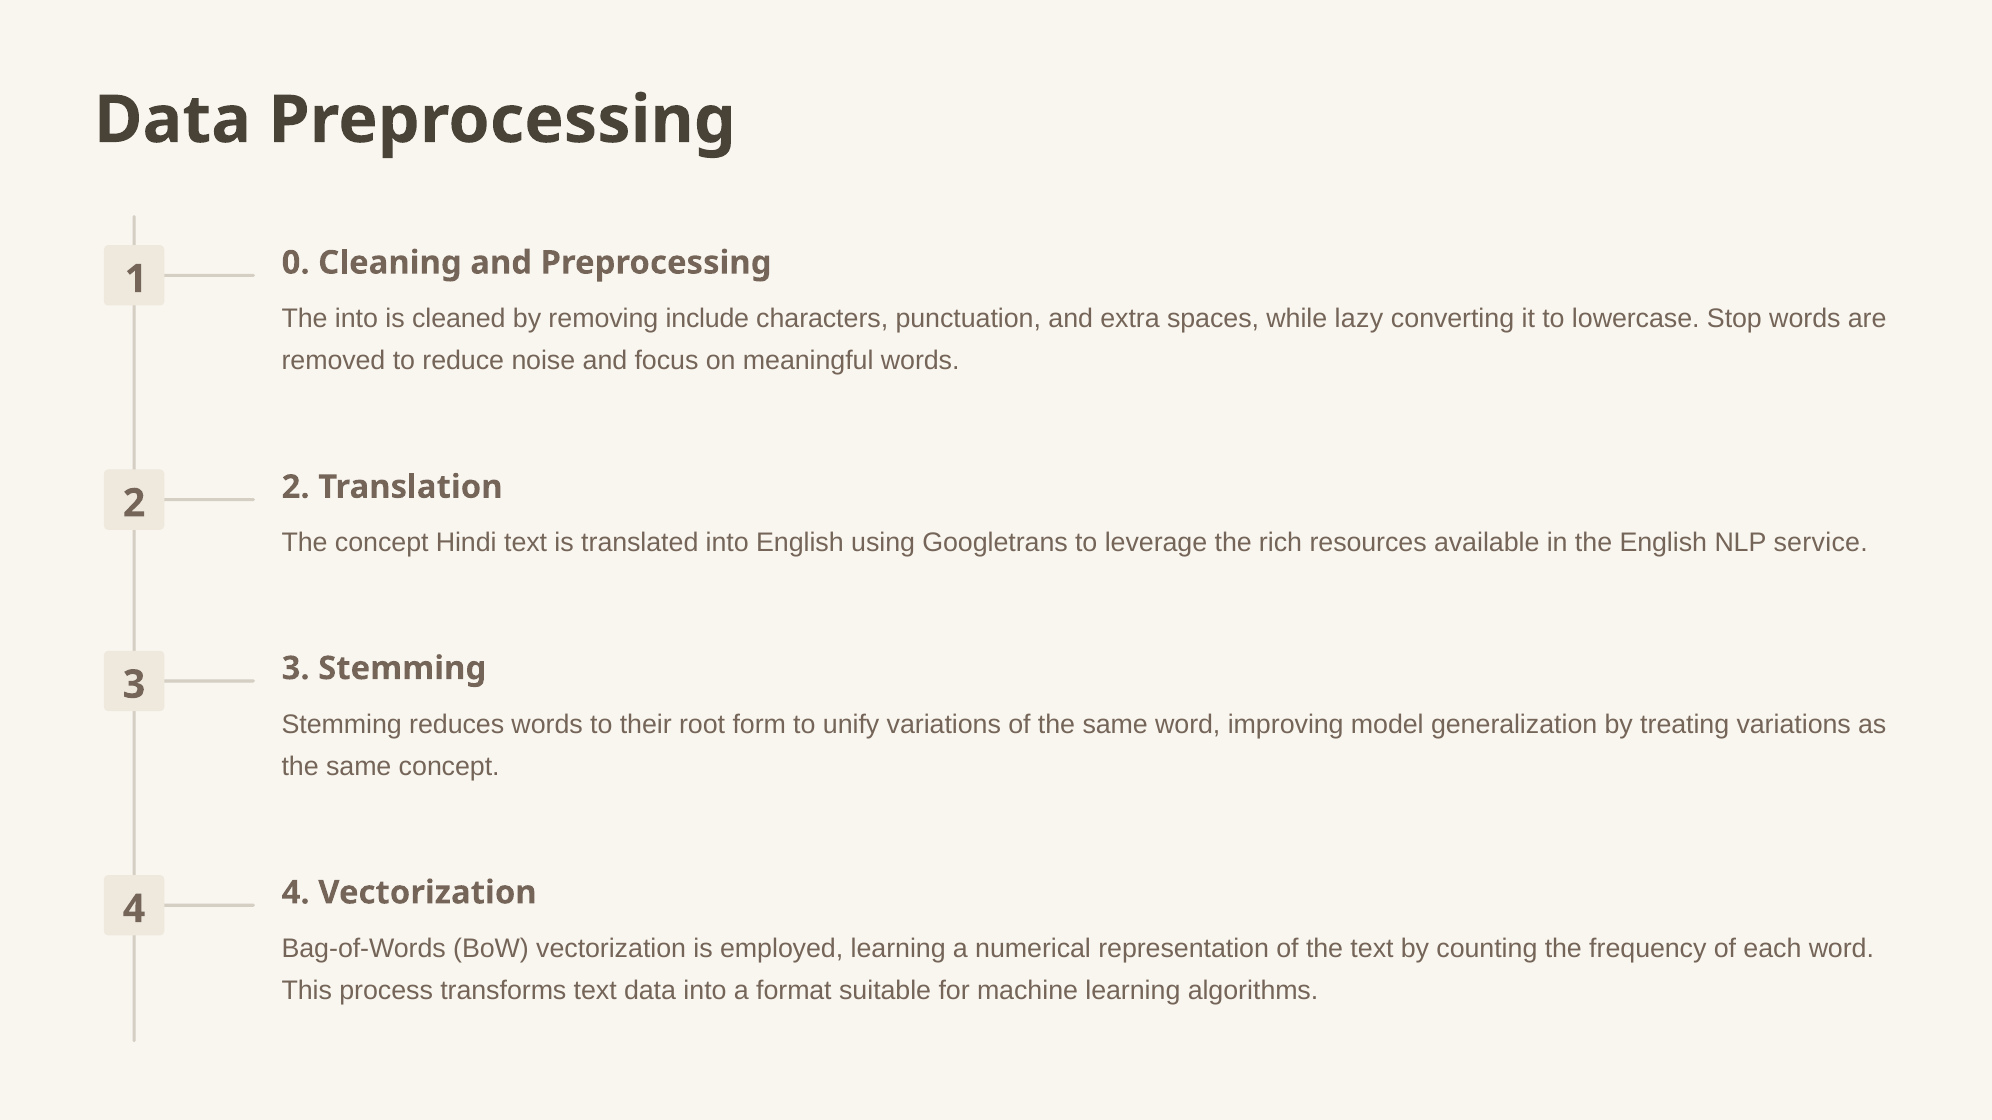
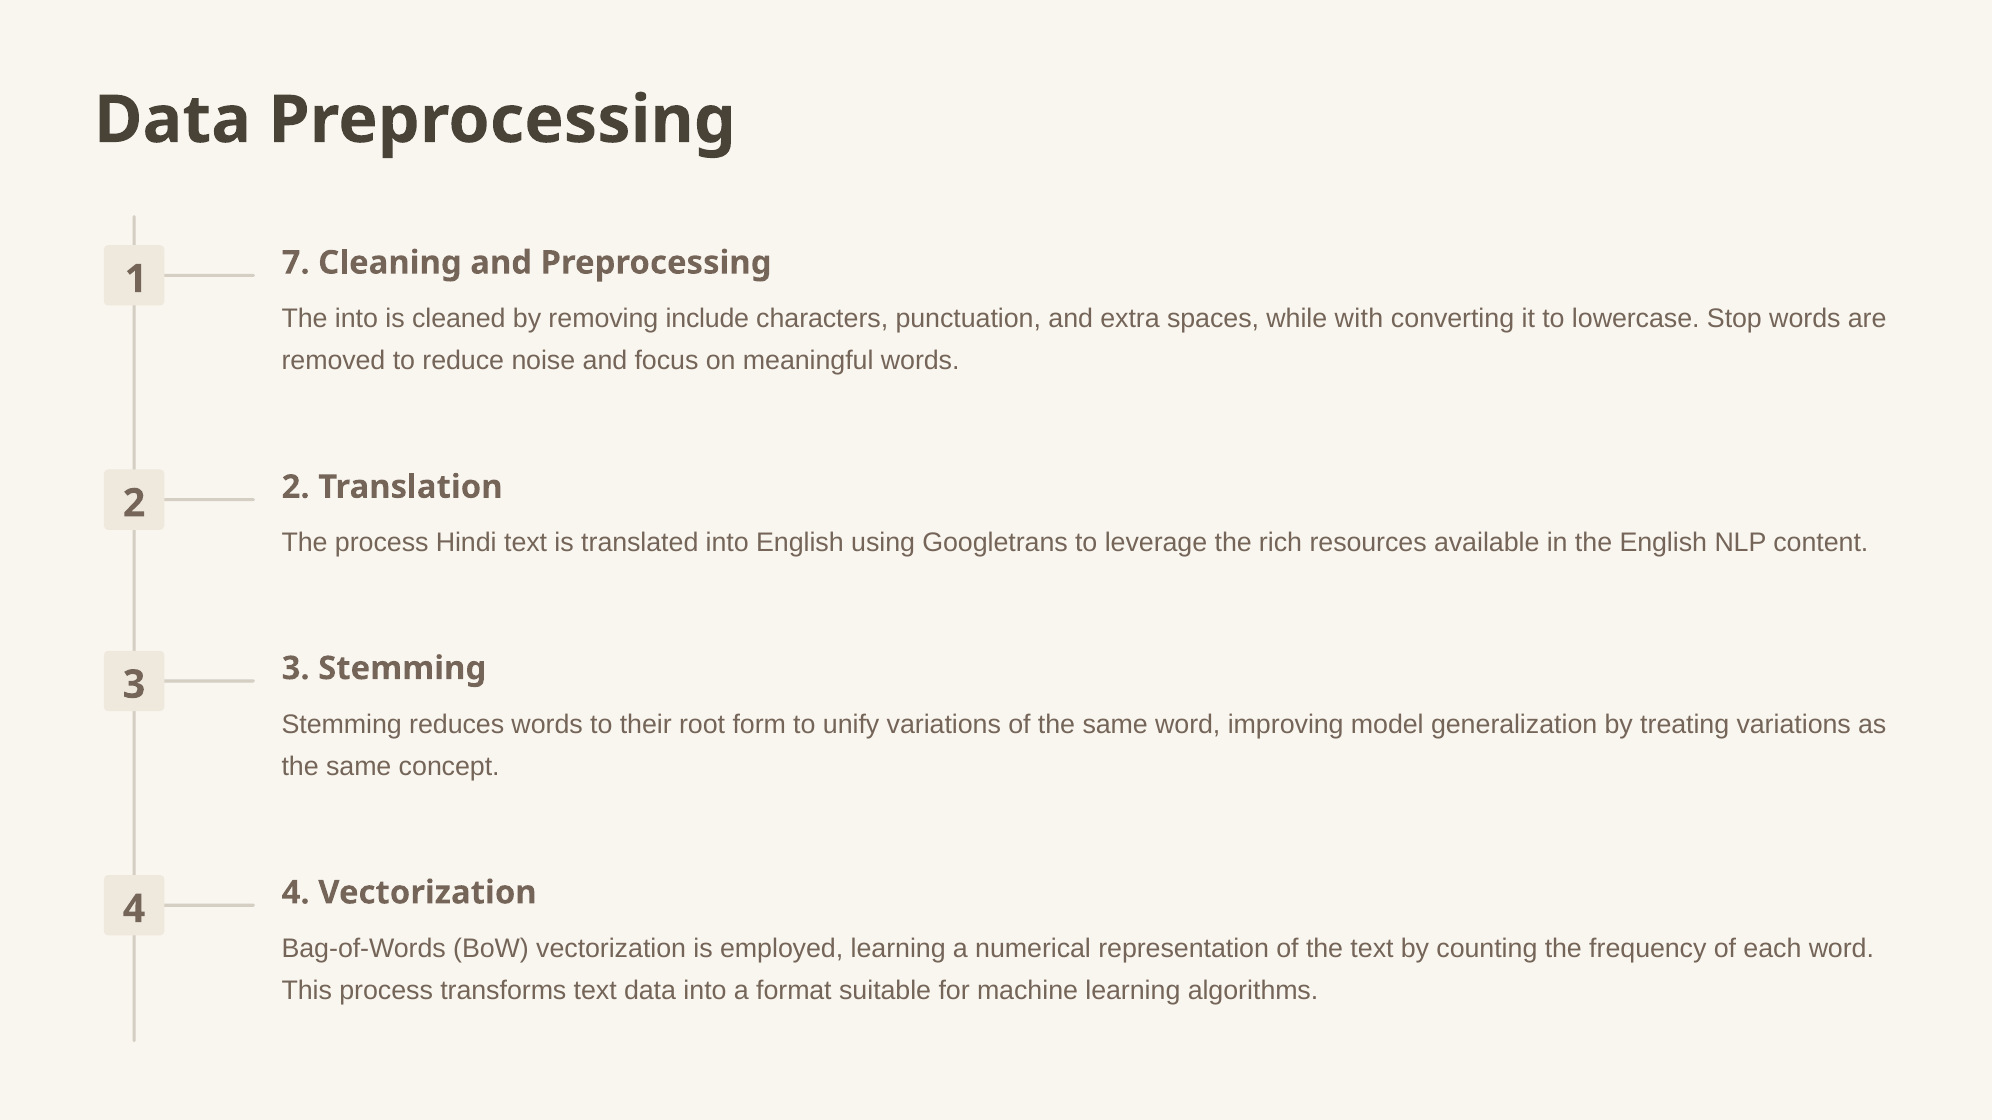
0: 0 -> 7 (296, 263)
lazy: lazy -> with (1359, 319)
The concept: concept -> process (382, 543)
service: service -> content (1821, 543)
